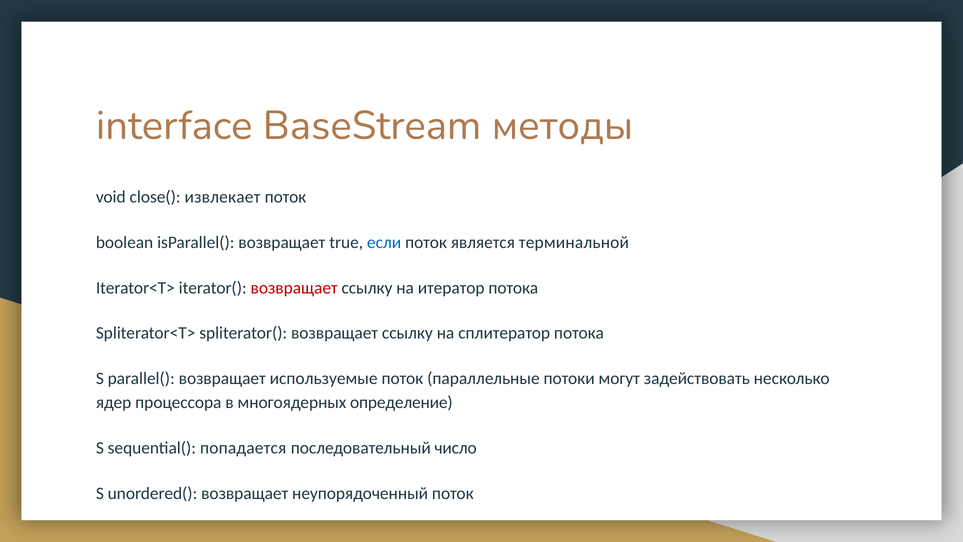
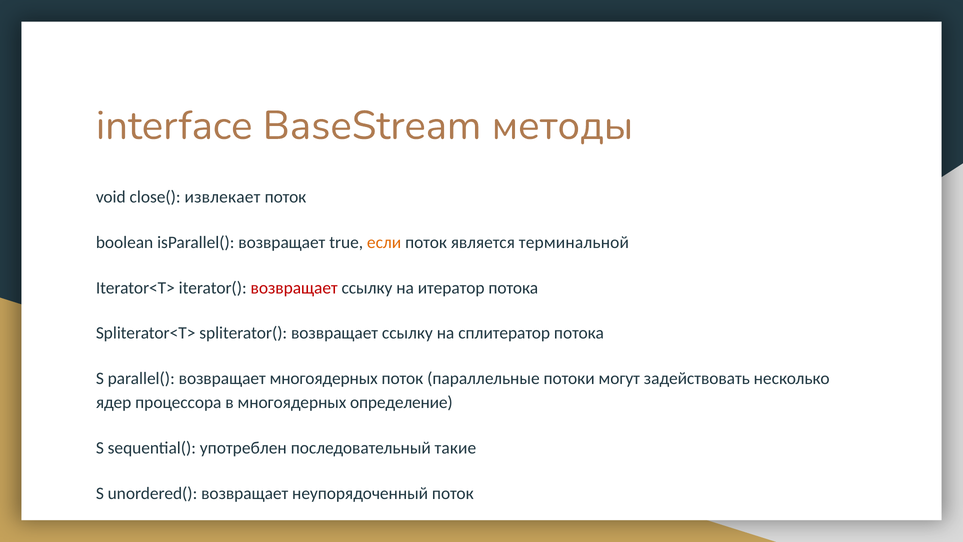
если colour: blue -> orange (384, 242)
возвращает используемые: используемые -> многоядерных (324, 378)
попадается: попадается -> употреблен (243, 448)
число: число -> такие (455, 448)
